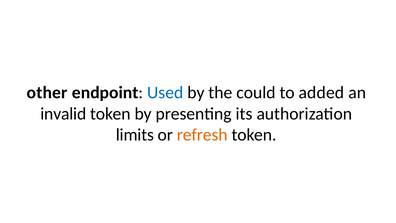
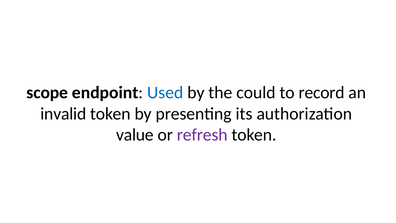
other: other -> scope (47, 93)
added: added -> record (322, 93)
limits: limits -> value (135, 135)
refresh colour: orange -> purple (202, 135)
